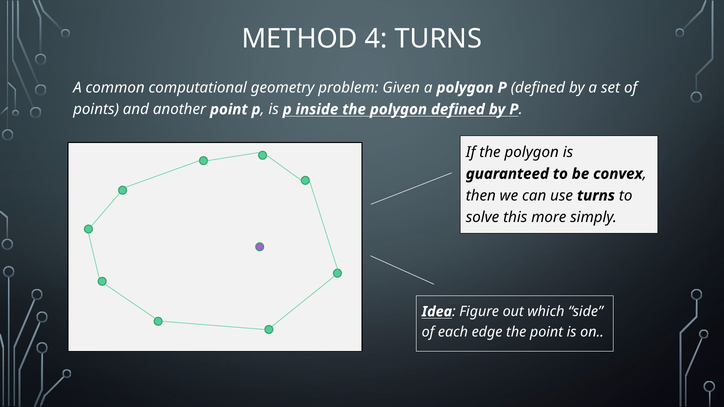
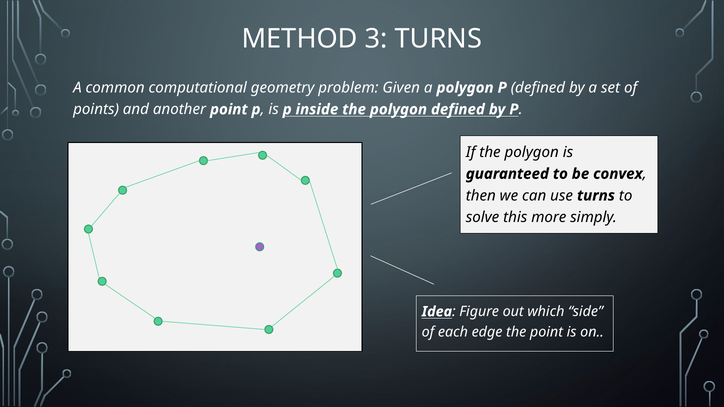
4: 4 -> 3 (376, 39)
